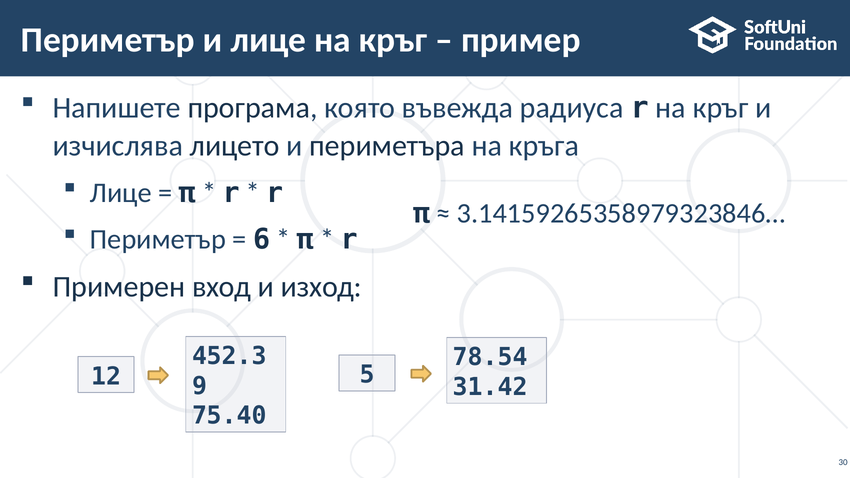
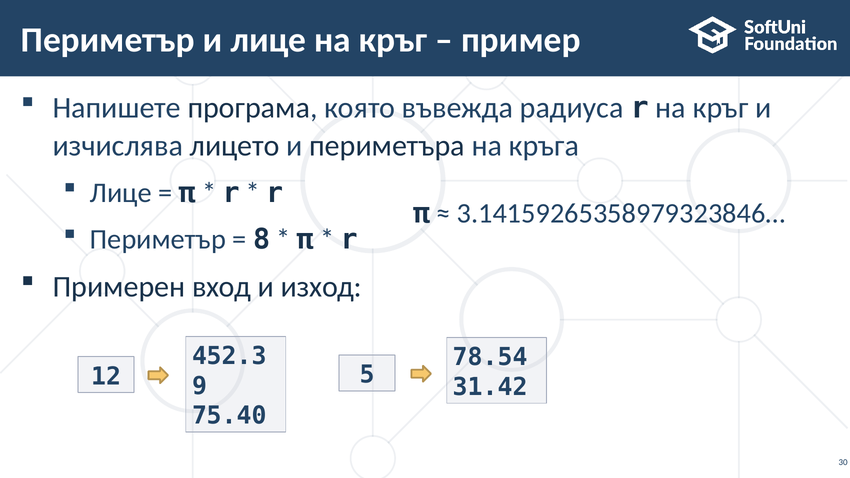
6: 6 -> 8 (262, 239)
